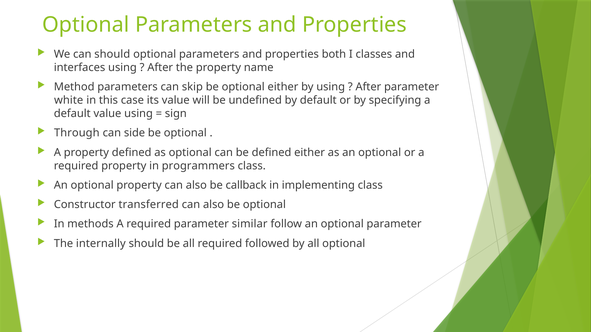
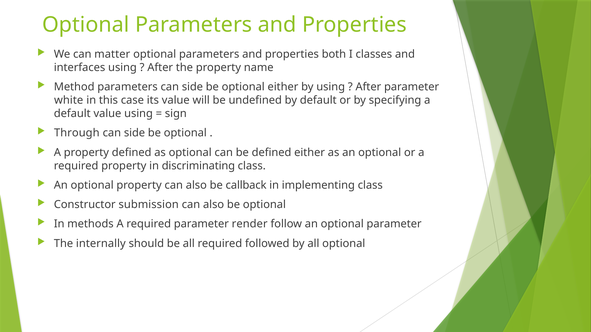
can should: should -> matter (112, 54)
parameters can skip: skip -> side (192, 87)
programmers: programmers -> discriminating (198, 166)
transferred: transferred -> submission (149, 205)
similar: similar -> render (250, 224)
